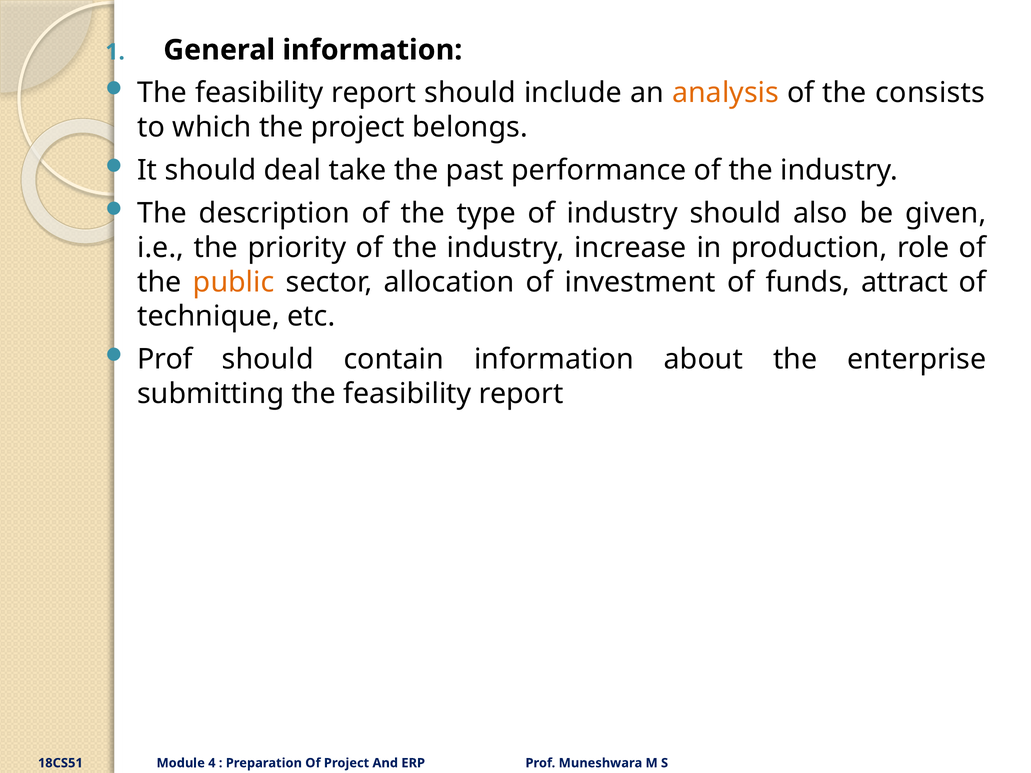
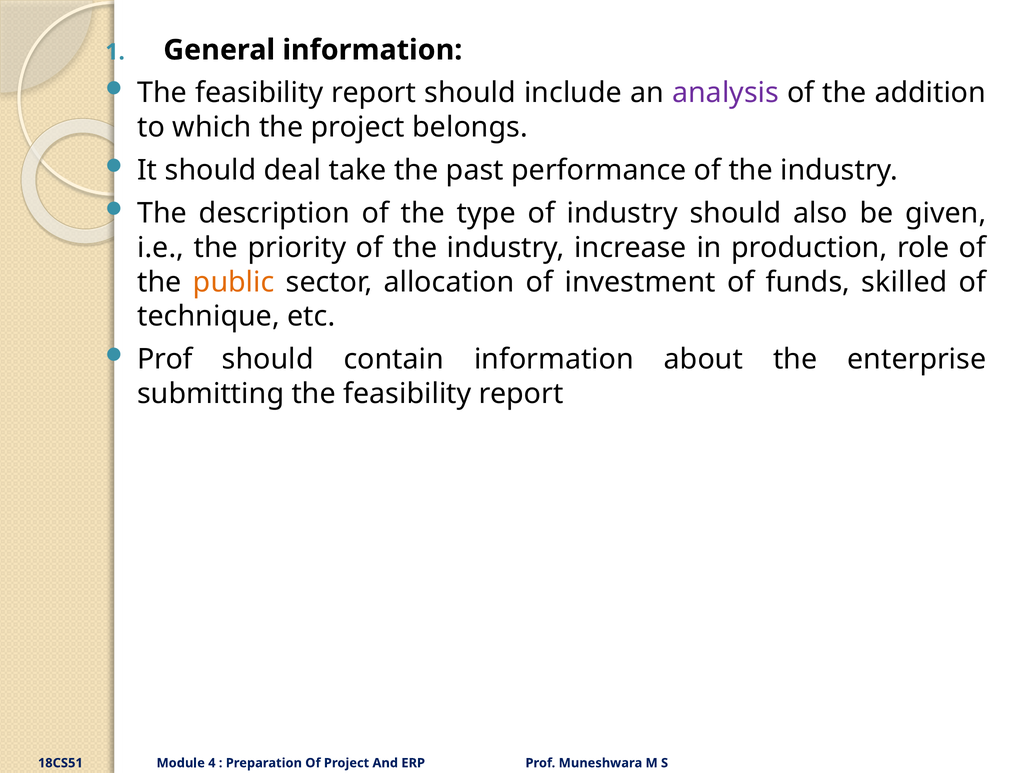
analysis colour: orange -> purple (726, 93)
consists: consists -> addition (930, 93)
attract: attract -> skilled (904, 282)
